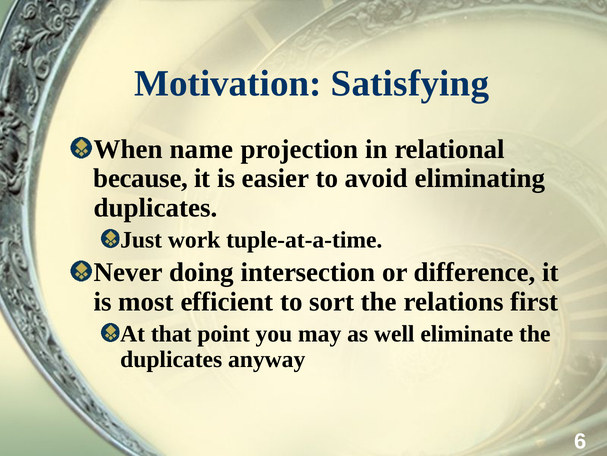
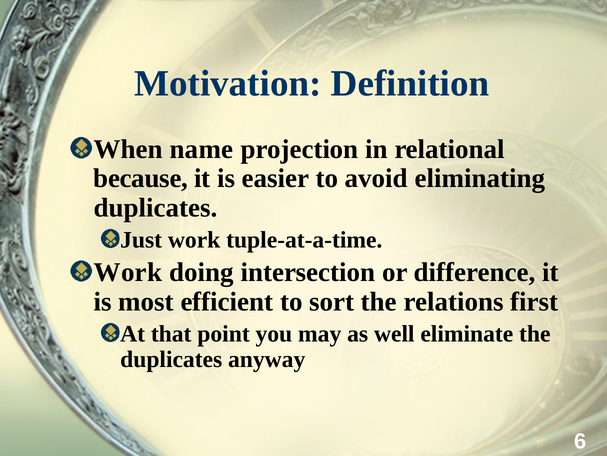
Satisfying: Satisfying -> Definition (410, 83)
Never: Never -> Work (128, 272)
